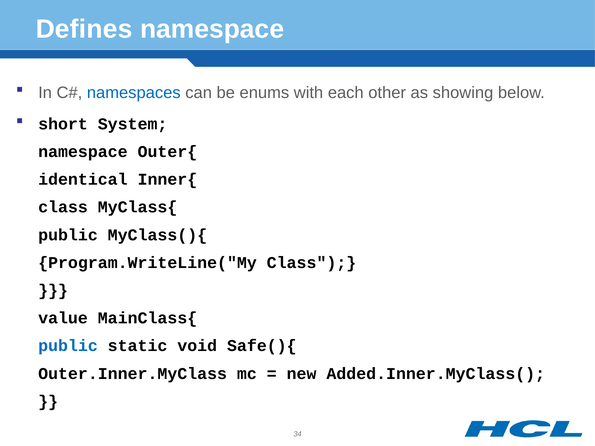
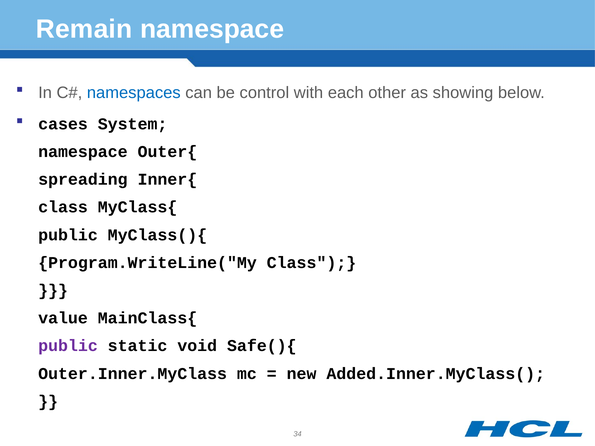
Defines: Defines -> Remain (84, 29)
enums: enums -> control (264, 93)
short: short -> cases (63, 124)
identical: identical -> spreading (83, 180)
public colour: blue -> purple (68, 346)
